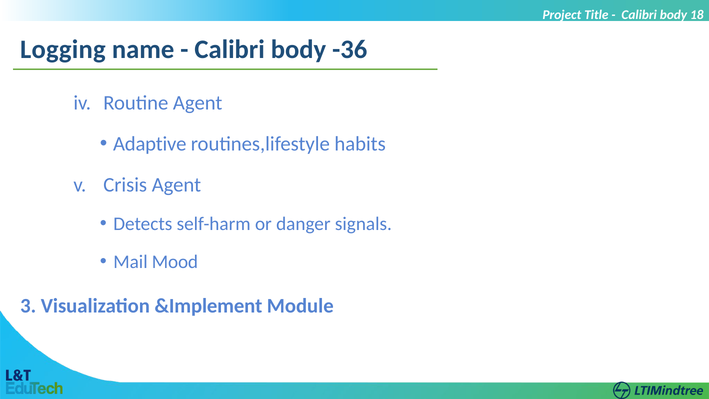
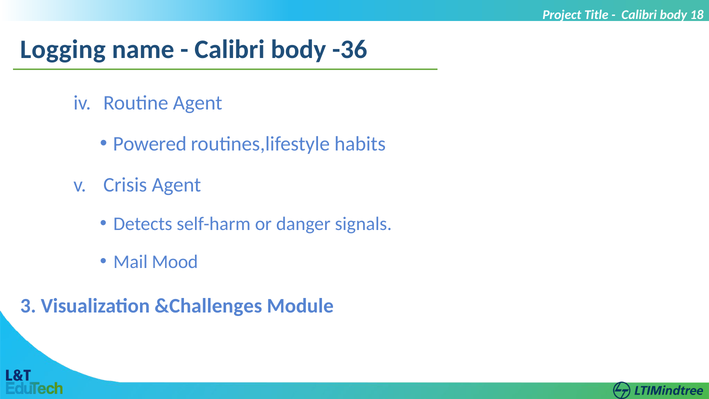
Adaptive: Adaptive -> Powered (150, 144)
&Implement: &Implement -> &Challenges (208, 306)
